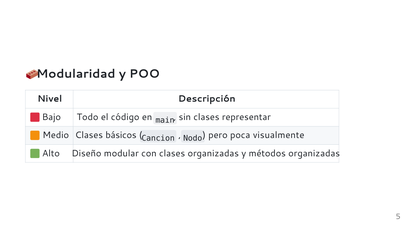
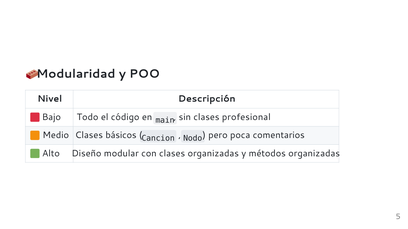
representar: representar -> profesional (246, 117)
visualmente: visualmente -> comentarios (279, 135)
